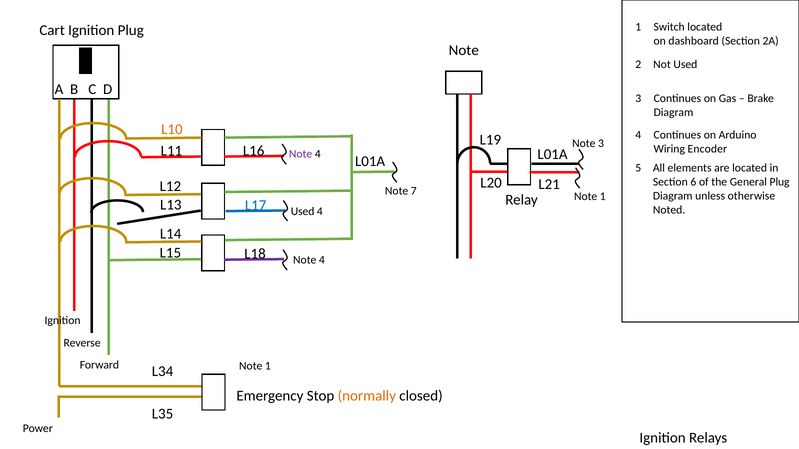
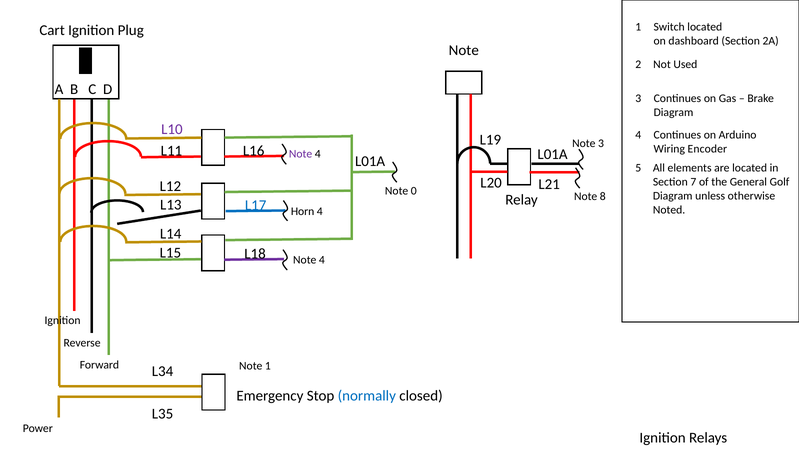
L10 colour: orange -> purple (172, 130)
6: 6 -> 7 (693, 182)
General Plug: Plug -> Golf (780, 182)
7: 7 -> 0 (414, 191)
1: 1 -> 8 (603, 197)
Used: Used -> Horn (303, 211)
normally colour: orange -> blue (367, 396)
